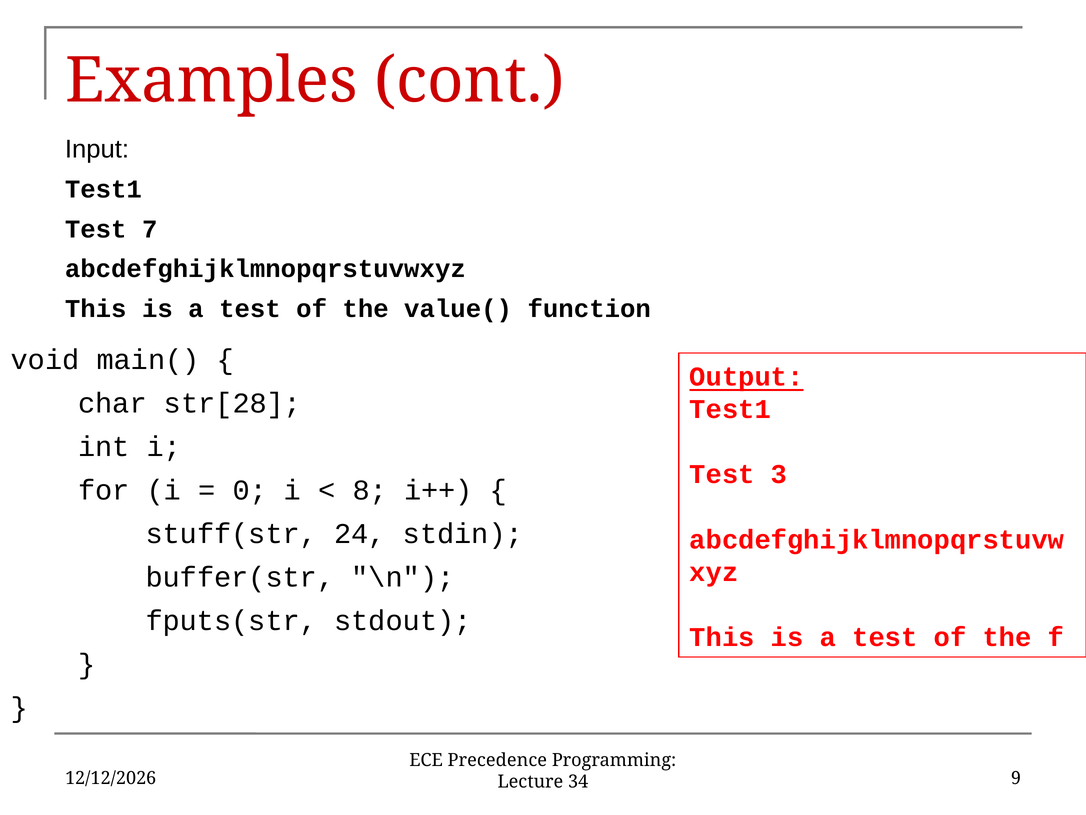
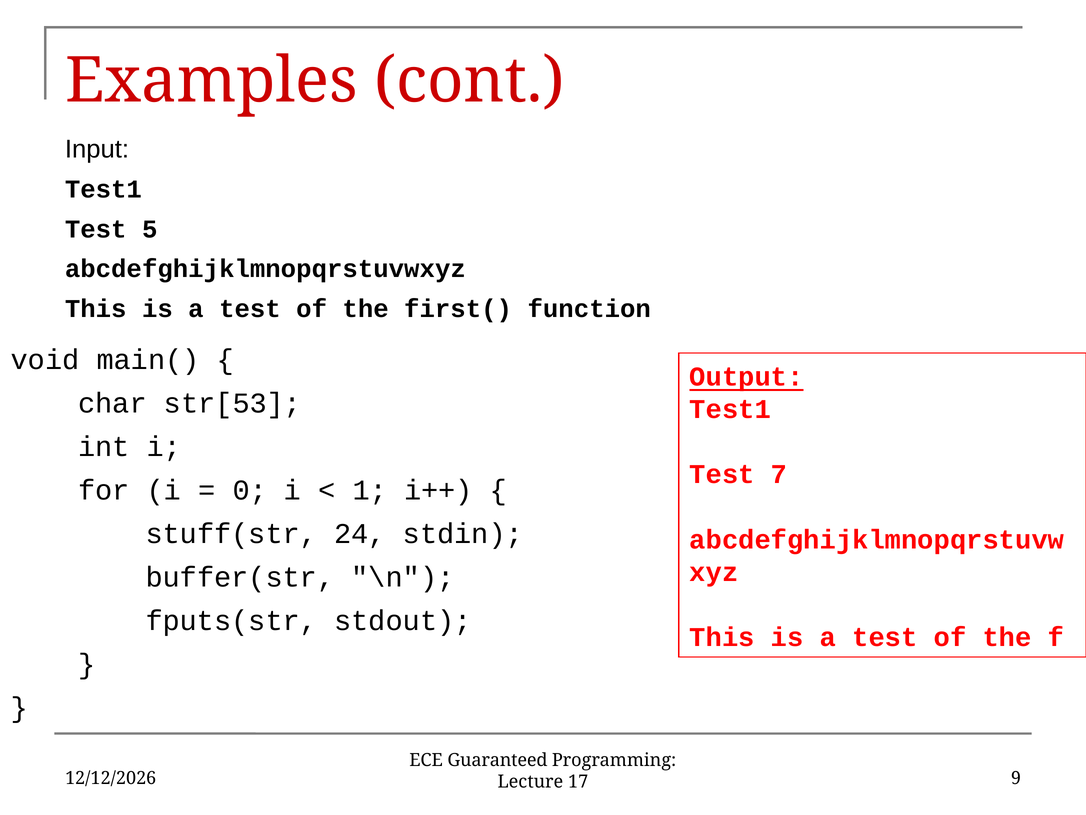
7: 7 -> 5 (150, 229)
value(: value( -> first( (458, 309)
str[28: str[28 -> str[53 (233, 403)
3: 3 -> 7 (779, 474)
8: 8 -> 1 (370, 490)
Precedence: Precedence -> Guaranteed (497, 760)
34: 34 -> 17 (578, 781)
